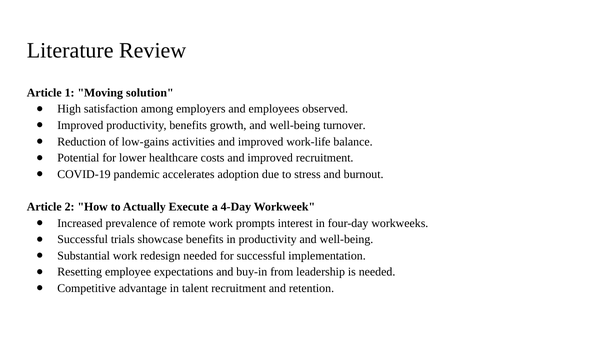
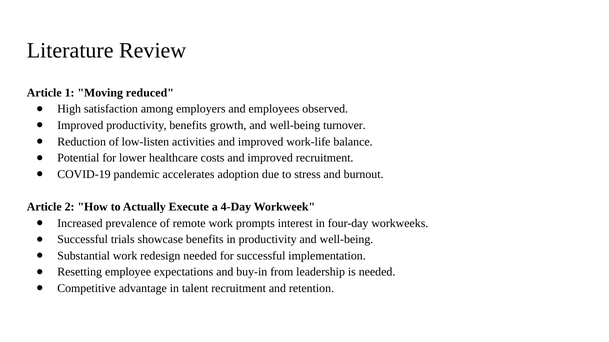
solution: solution -> reduced (150, 93)
low-gains: low-gains -> low-listen (145, 142)
